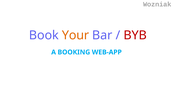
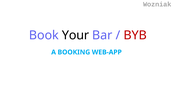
Your colour: orange -> black (76, 35)
